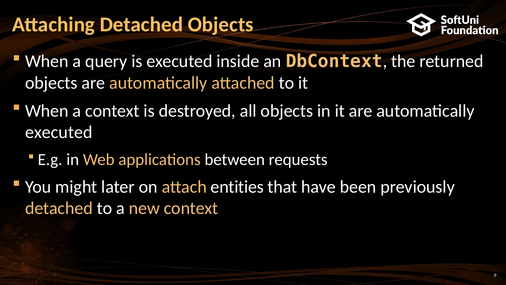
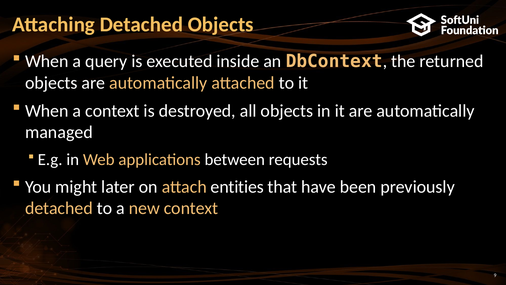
executed: executed -> managed (59, 132)
